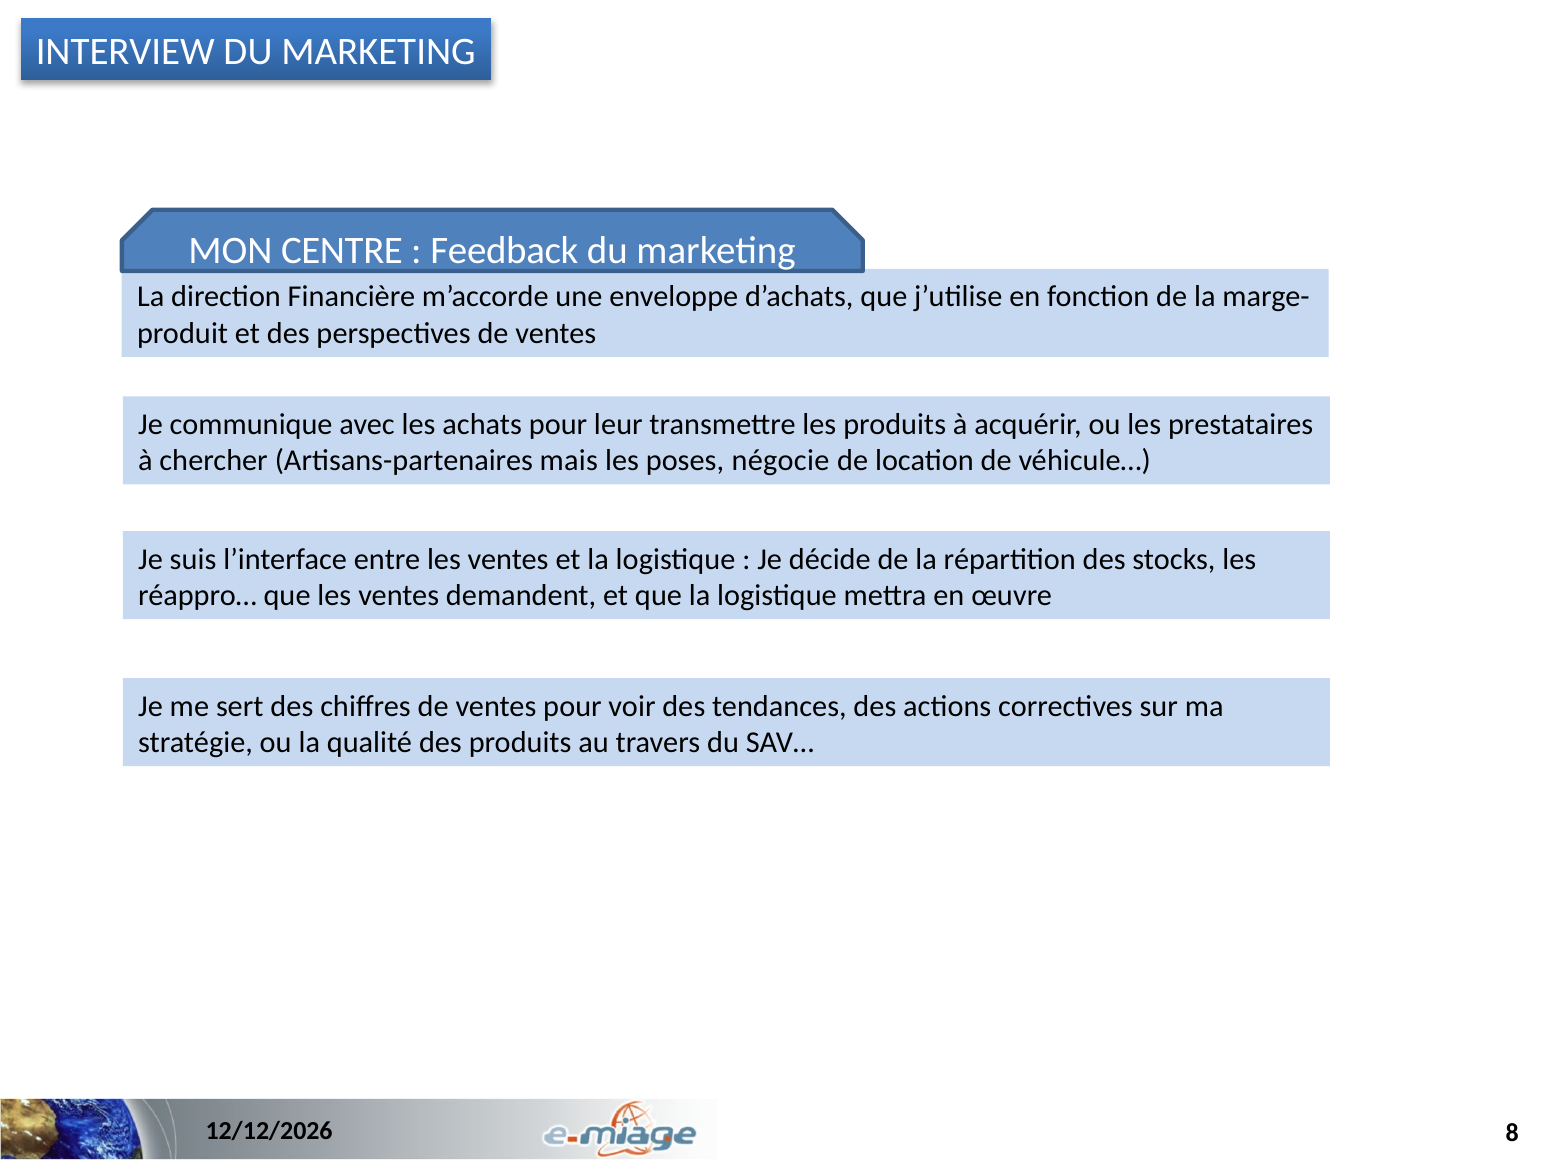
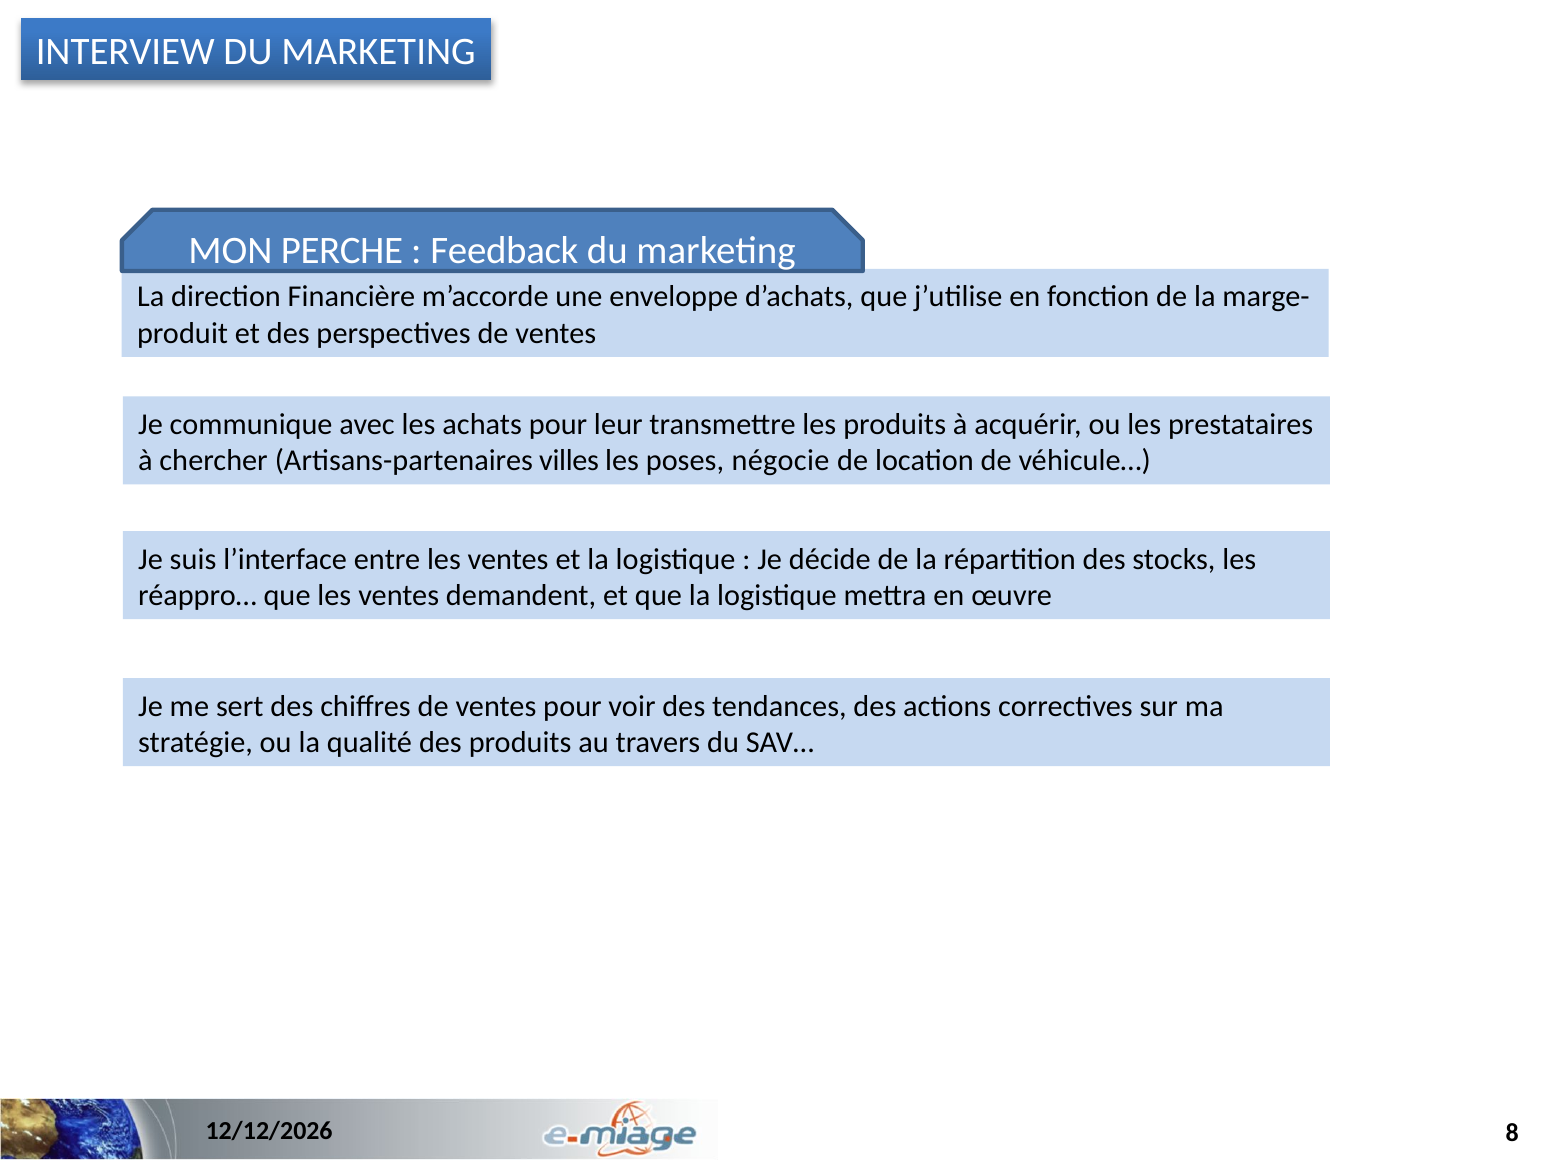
CENTRE: CENTRE -> PERCHE (342, 251)
mais: mais -> villes (569, 461)
